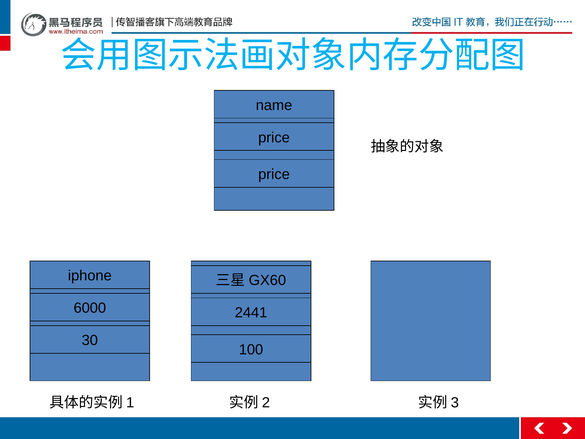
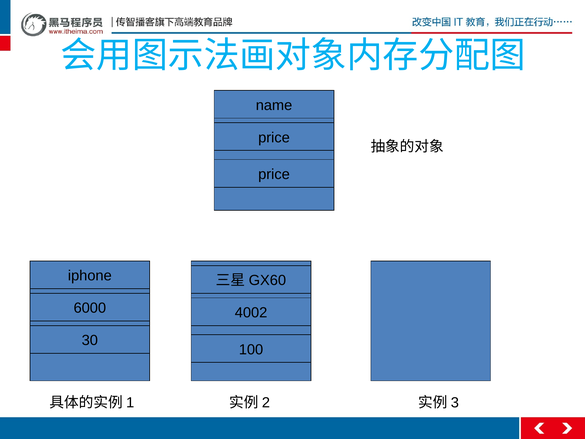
2441: 2441 -> 4002 (251, 313)
